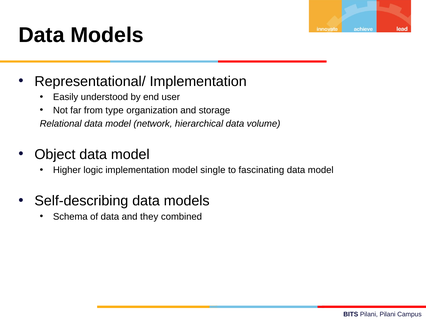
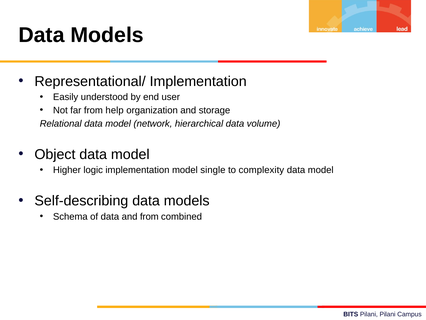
type: type -> help (115, 110)
fascinating: fascinating -> complexity (261, 170)
and they: they -> from (149, 216)
